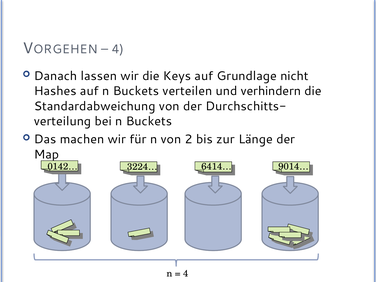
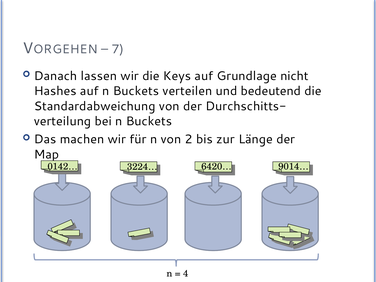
4: 4 -> 7 (118, 49)
verhindern: verhindern -> bedeutend (271, 91)
6414…: 6414… -> 6420… (217, 167)
